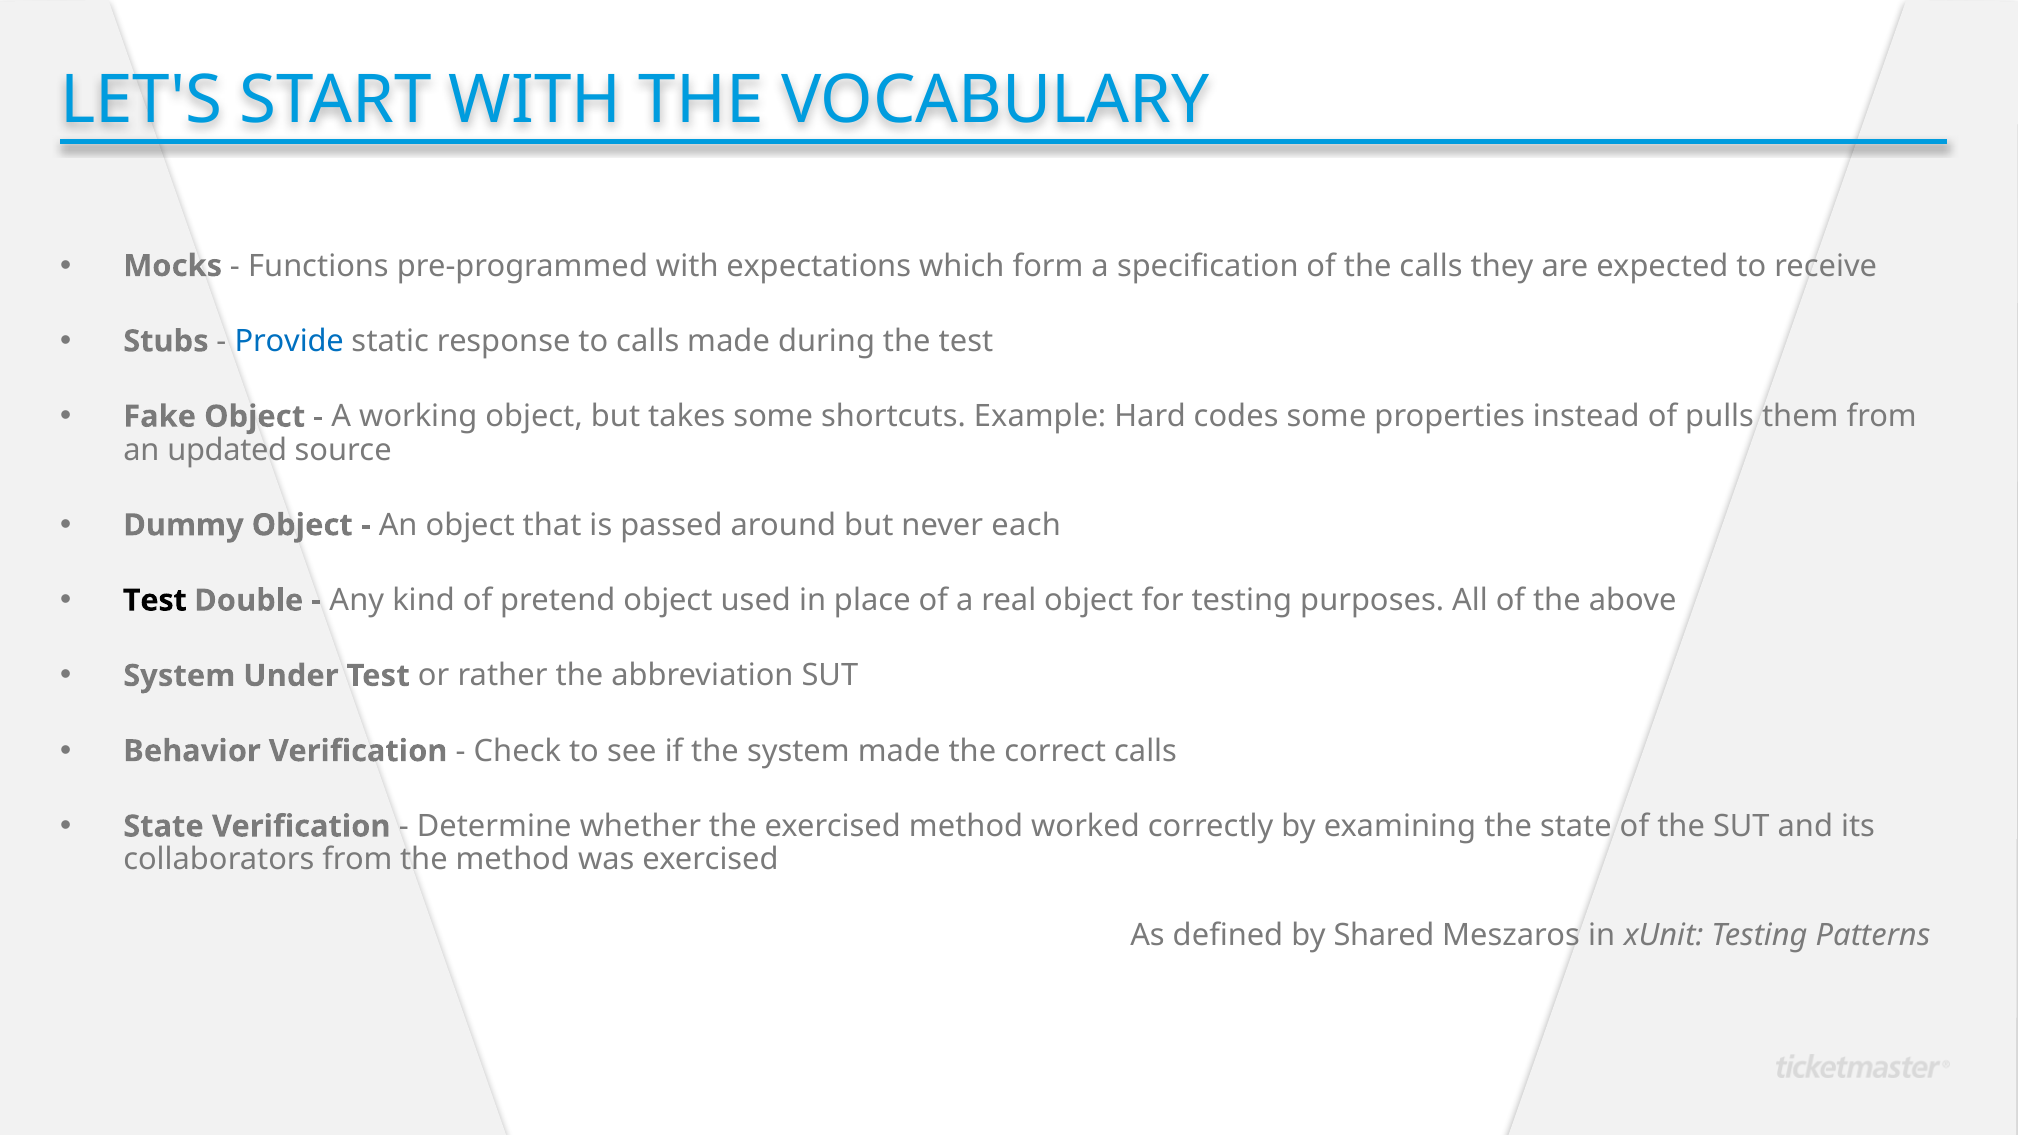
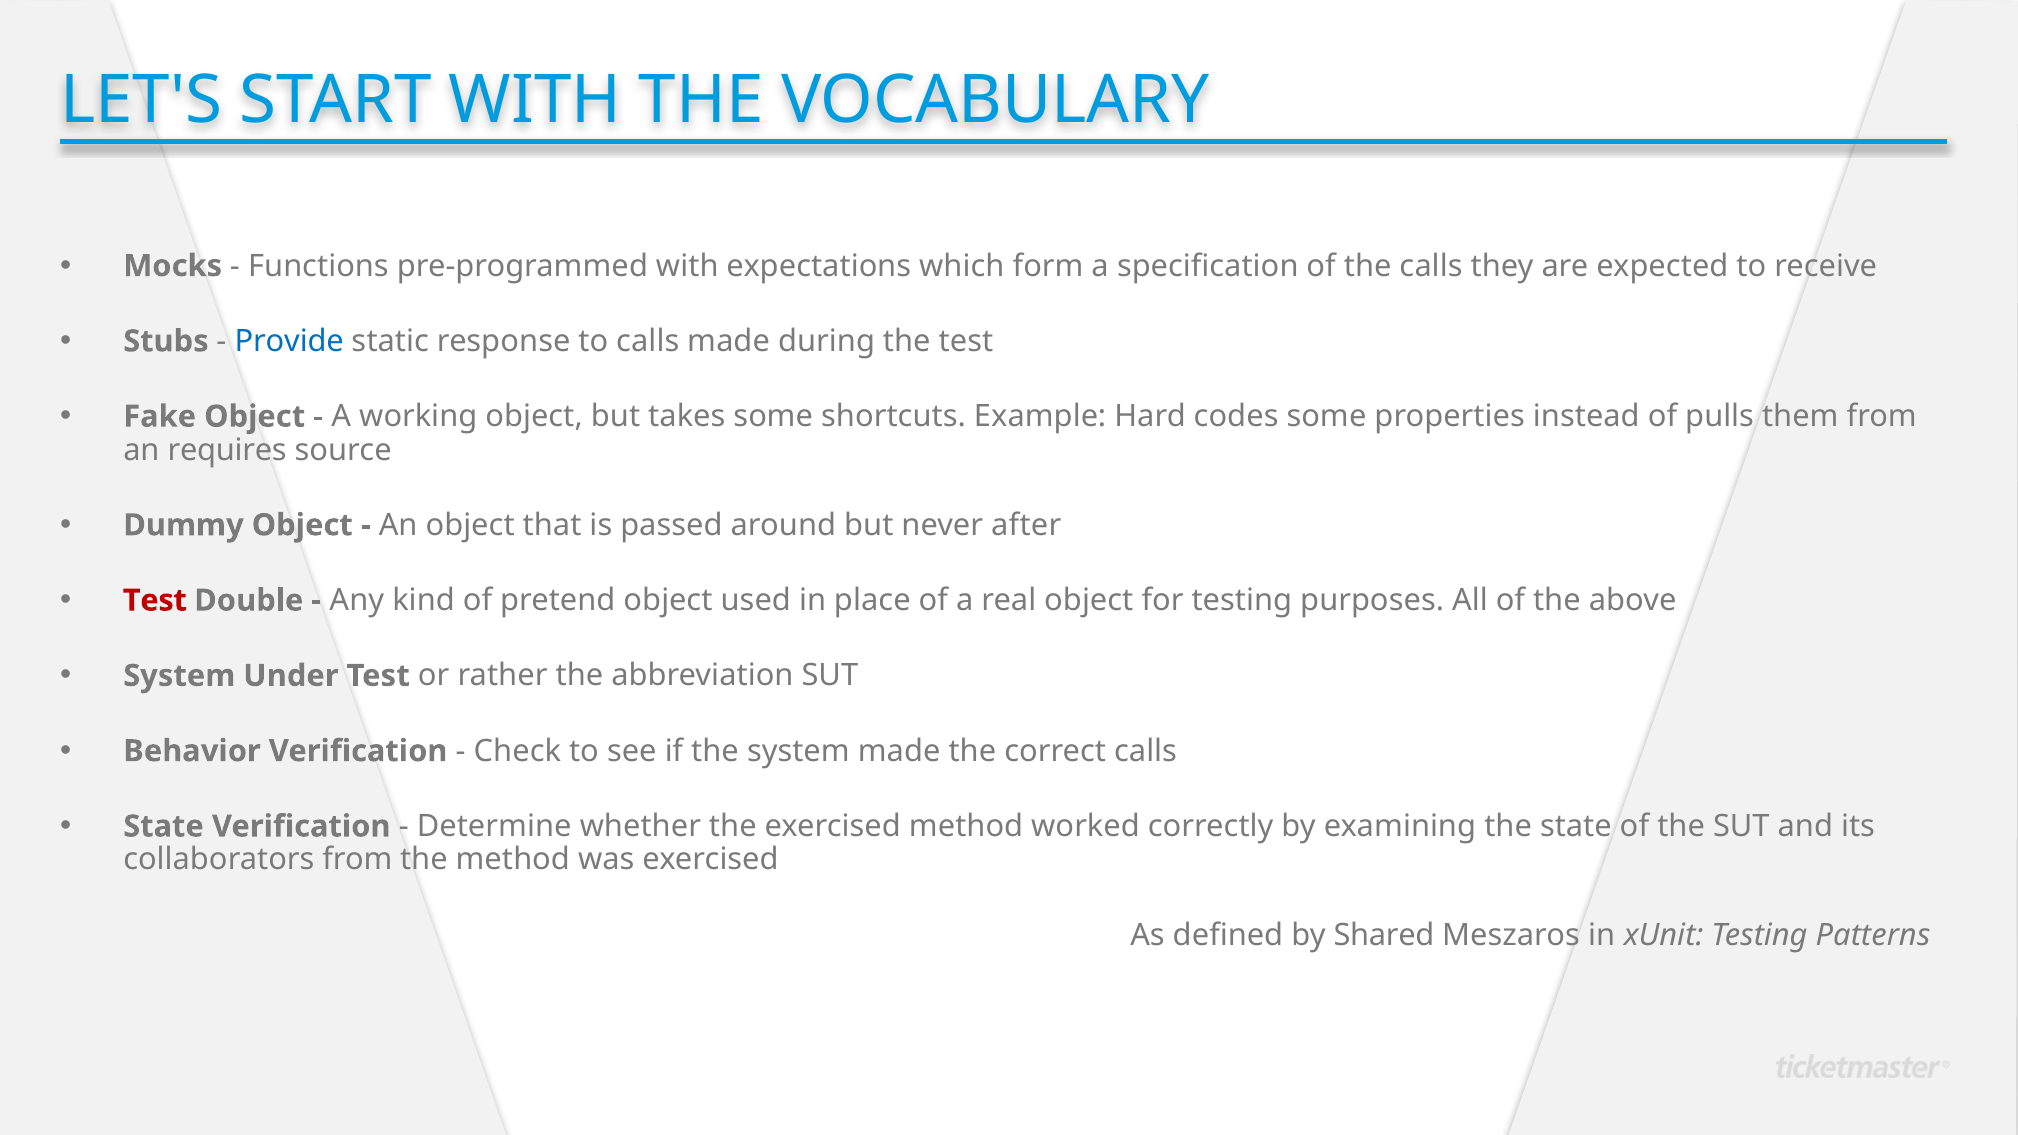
updated: updated -> requires (227, 450)
each: each -> after (1026, 525)
Test colour: black -> red (155, 601)
